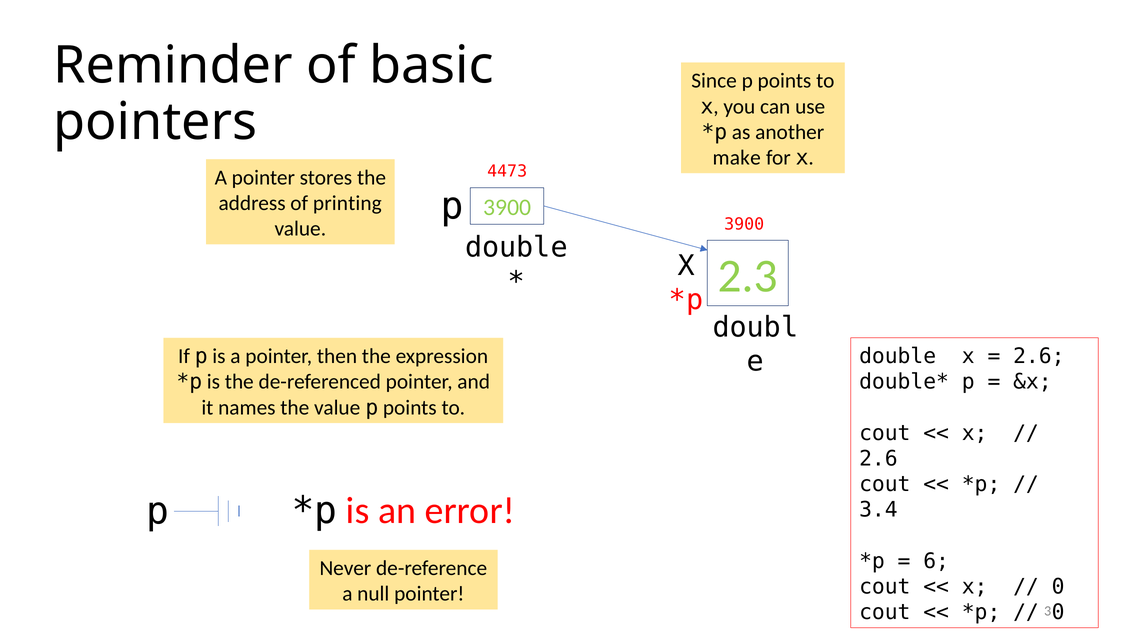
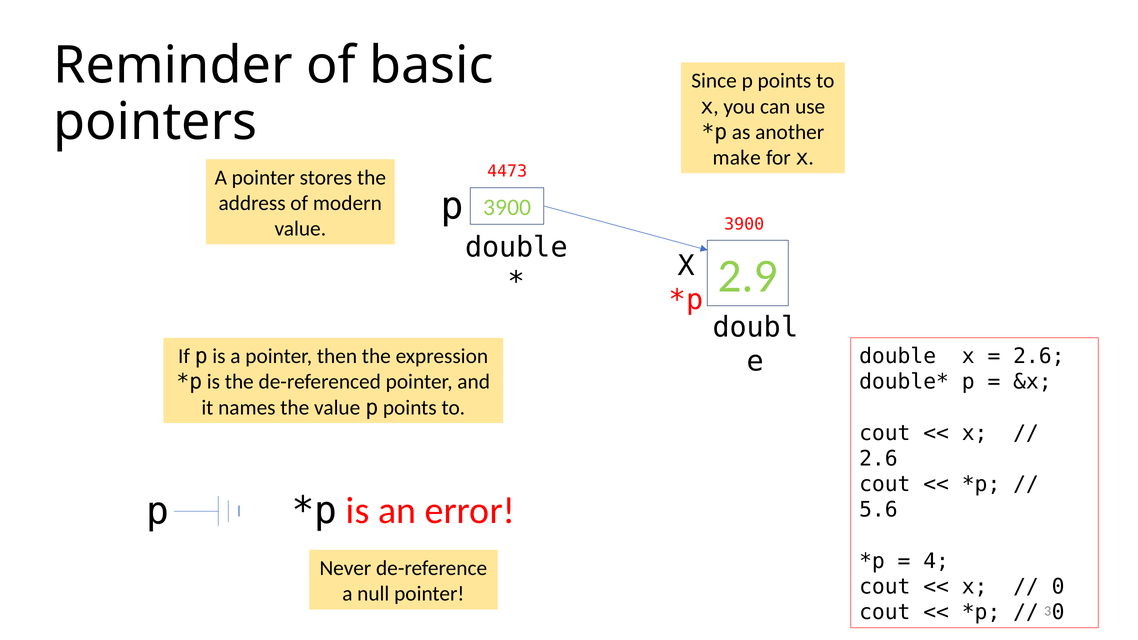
printing: printing -> modern (347, 203)
2.3: 2.3 -> 2.9 (748, 276)
3.4: 3.4 -> 5.6 (878, 510)
6: 6 -> 4 (936, 561)
